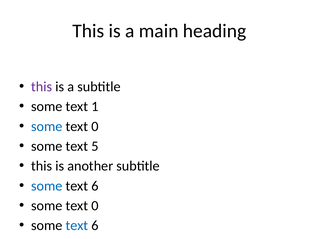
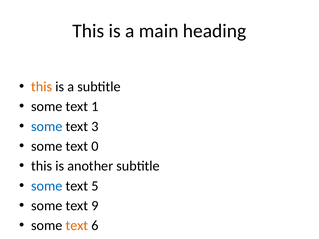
this colour: purple -> orange (42, 87)
0: 0 -> 3 (95, 126)
5: 5 -> 0 (95, 146)
6: 6 -> 5 (95, 186)
0: 0 -> 9 (95, 206)
text colour: blue -> orange (77, 226)
